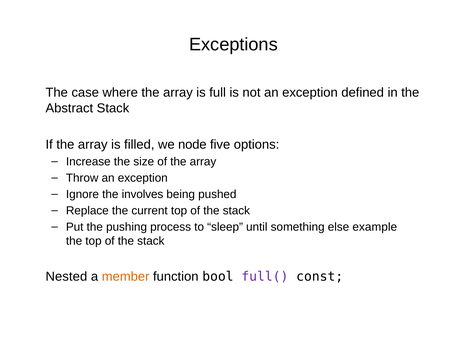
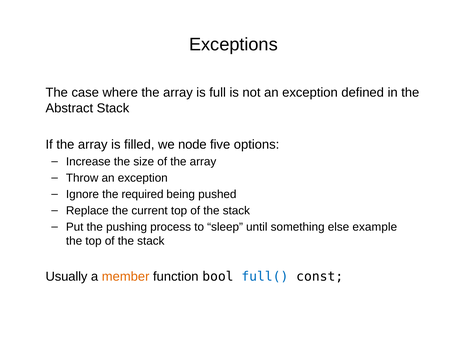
involves: involves -> required (143, 194)
Nested: Nested -> Usually (67, 277)
full( colour: purple -> blue (265, 277)
